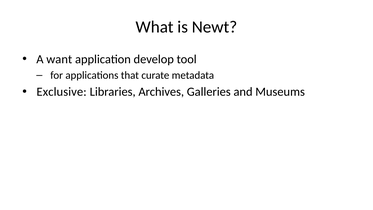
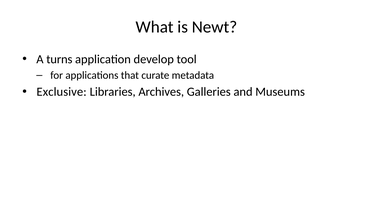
want: want -> turns (59, 59)
